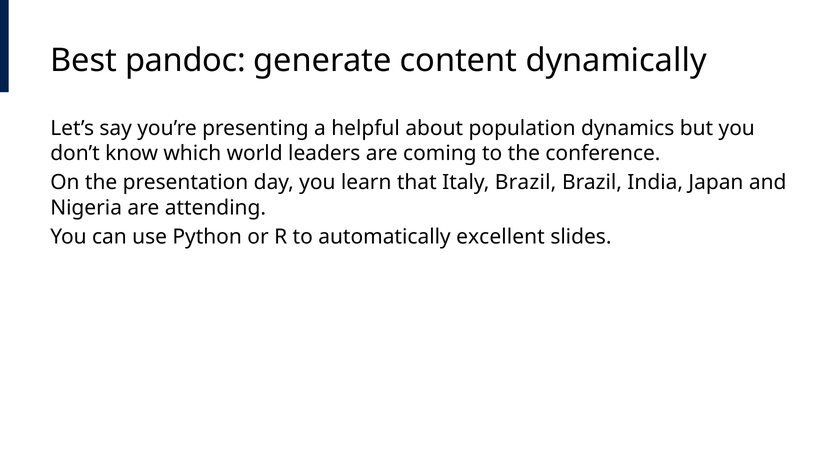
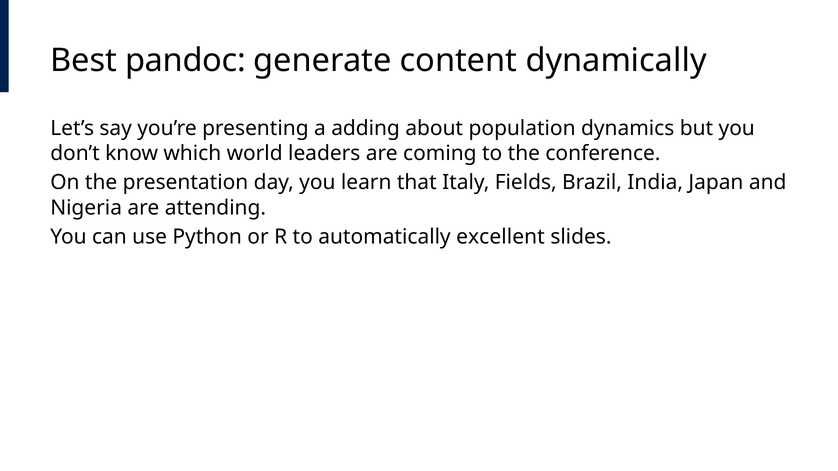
helpful: helpful -> adding (366, 128)
Italy Brazil: Brazil -> Fields (526, 183)
